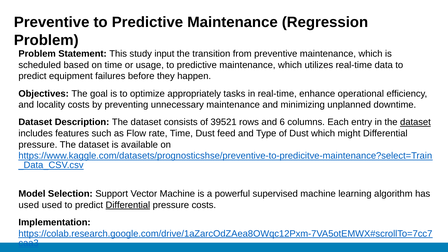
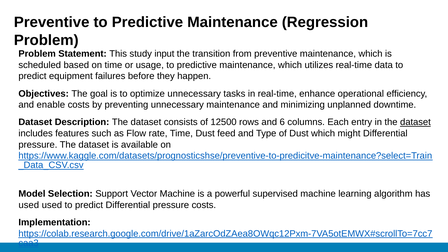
optimize appropriately: appropriately -> unnecessary (194, 94)
locality: locality -> enable (51, 105)
39521: 39521 -> 12500 (224, 122)
Differential underline: present -> none (128, 205)
